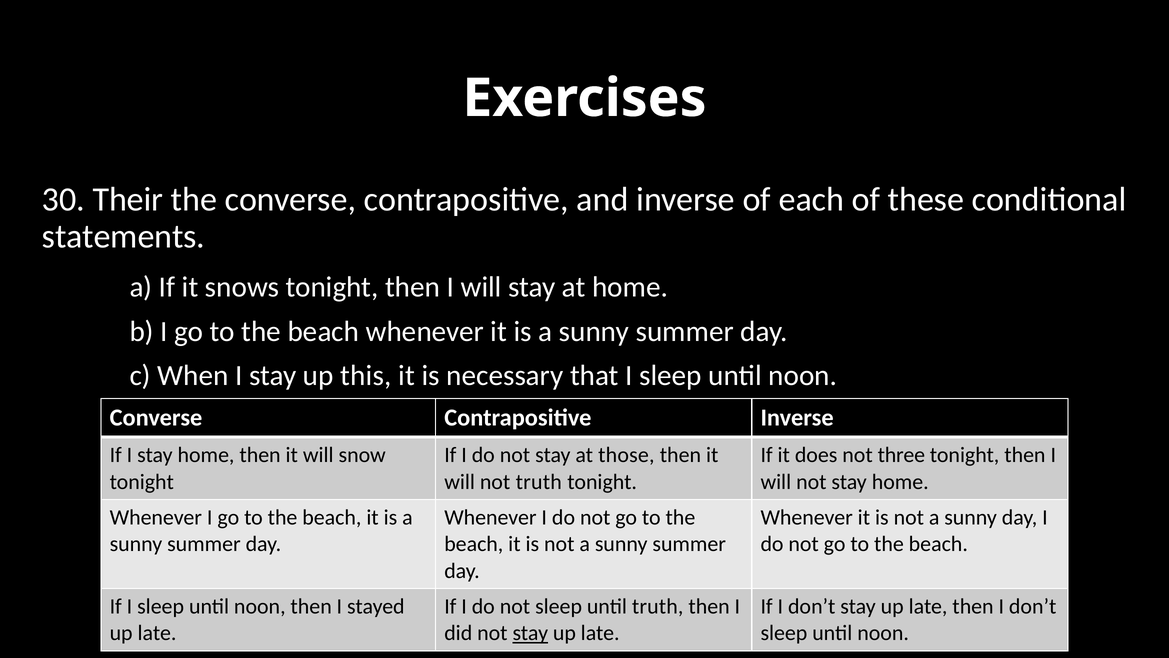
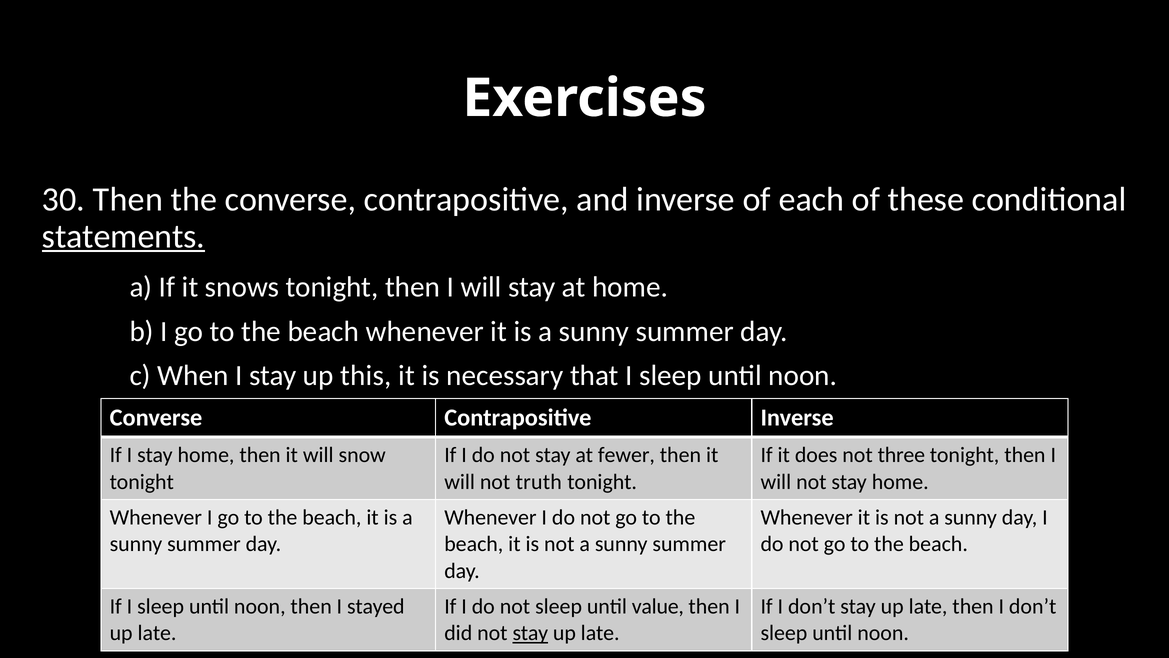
30 Their: Their -> Then (128, 199)
statements underline: none -> present (123, 236)
those: those -> fewer (626, 455)
until truth: truth -> value (658, 606)
